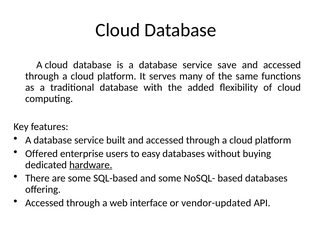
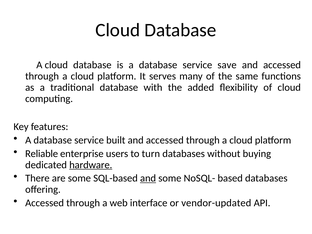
Offered: Offered -> Reliable (42, 154)
easy: easy -> turn (151, 154)
and underline: none -> present (148, 178)
